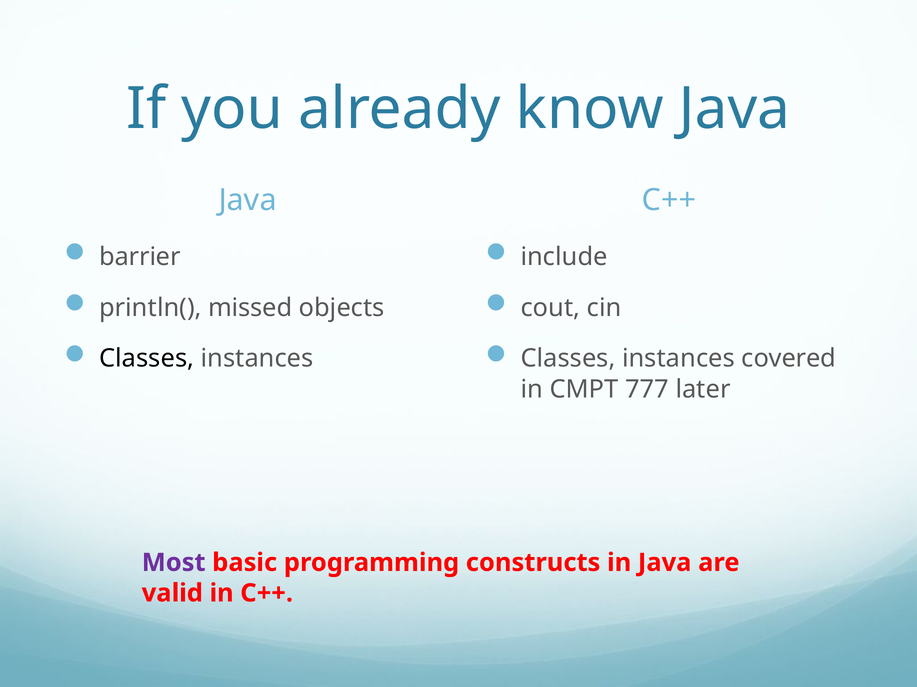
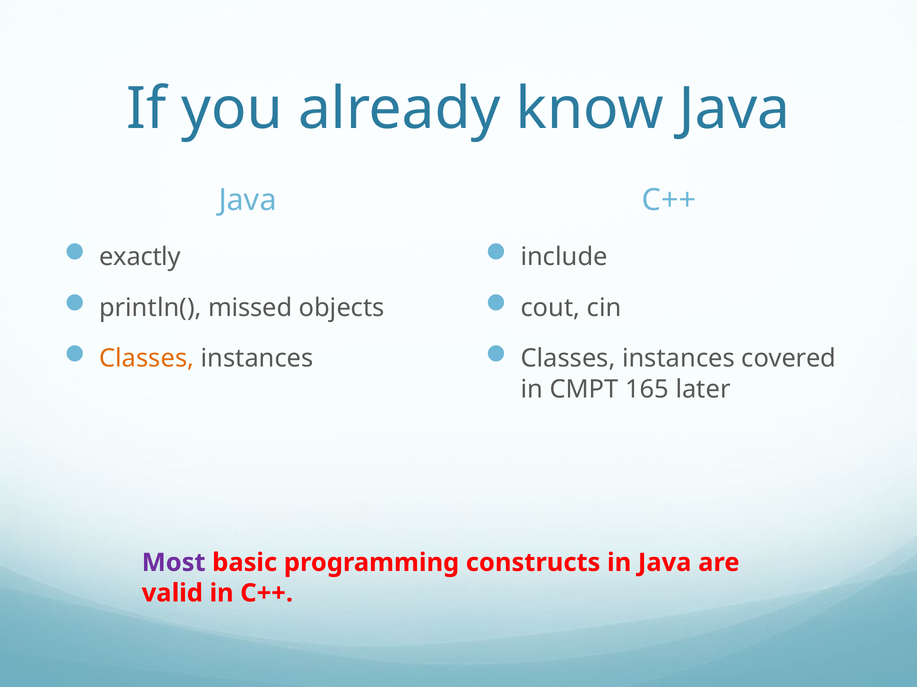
barrier: barrier -> exactly (140, 257)
Classes colour: black -> orange (147, 359)
777: 777 -> 165 (647, 390)
